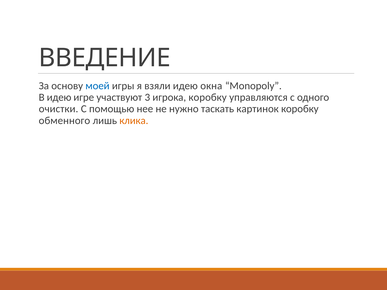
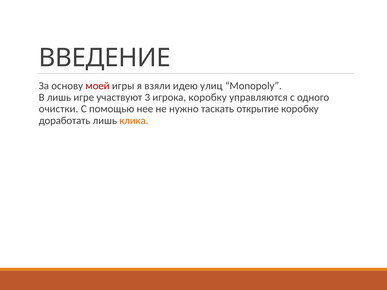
моей colour: blue -> red (97, 86)
окна: окна -> улиц (211, 86)
В идею: идею -> лишь (59, 97)
картинок: картинок -> открытие (258, 109)
обменного: обменного -> доработать (65, 121)
